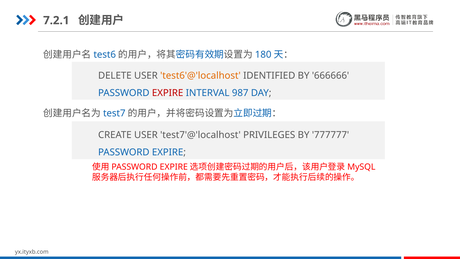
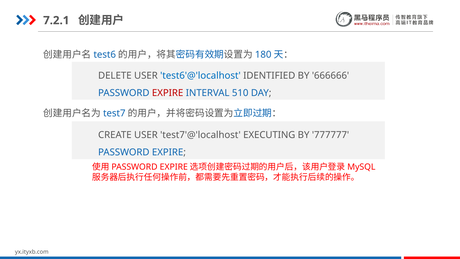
test6'@'localhost colour: orange -> blue (200, 76)
987: 987 -> 510 (240, 93)
PRIVILEGES: PRIVILEGES -> EXECUTING (269, 135)
